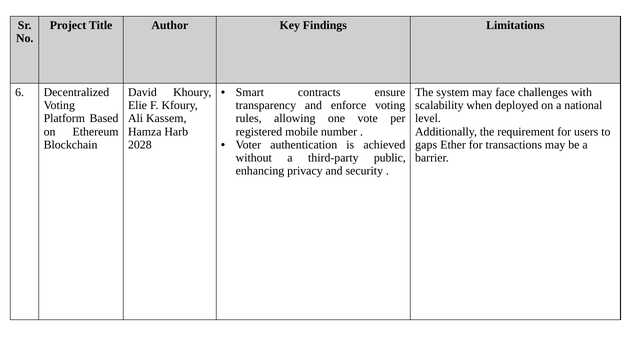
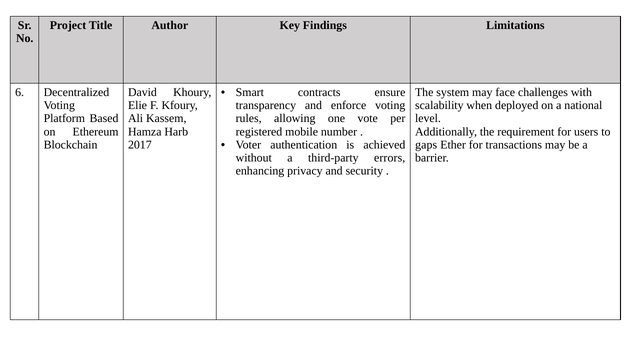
2028: 2028 -> 2017 (140, 145)
public: public -> errors (390, 158)
